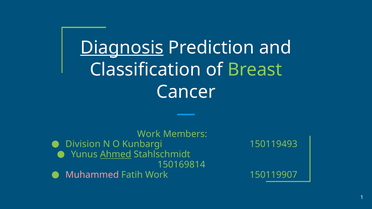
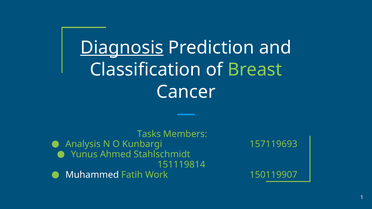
Work: Work -> Tasks (149, 134)
Division: Division -> Analysis (83, 144)
150119493: 150119493 -> 157119693 (274, 144)
Ahmed underline: present -> none (116, 155)
150169814: 150169814 -> 151119814 (181, 165)
Muhammed colour: pink -> white (92, 175)
